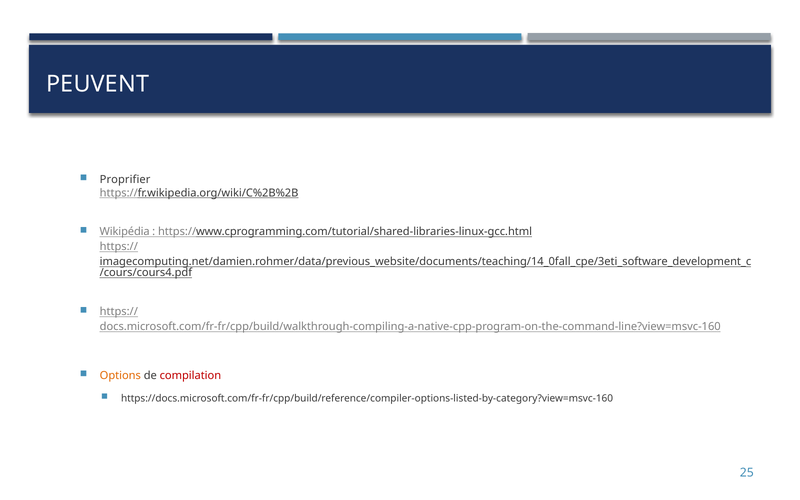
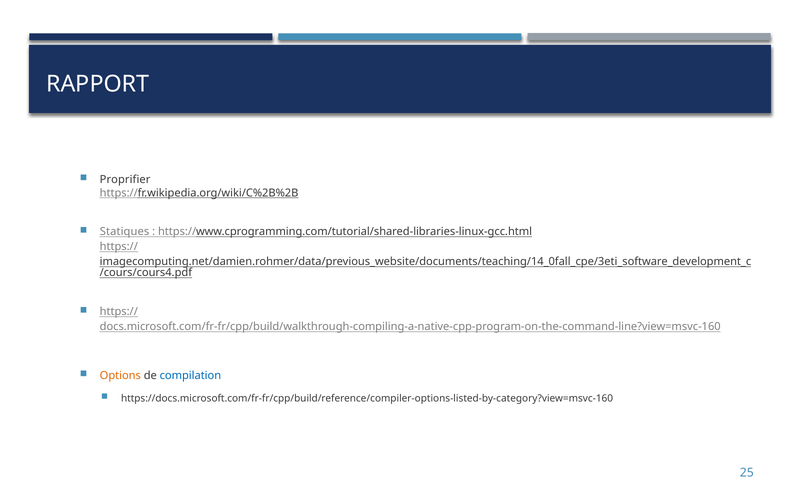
PEUVENT: PEUVENT -> RAPPORT (98, 84)
Wikipédia: Wikipédia -> Statiques (125, 232)
compilation colour: red -> blue (190, 376)
